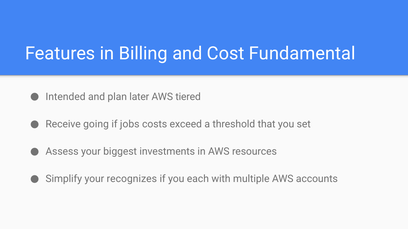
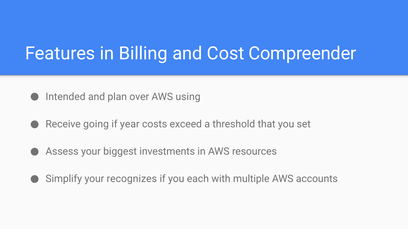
Fundamental: Fundamental -> Compreender (302, 54)
later: later -> over (139, 97)
tiered: tiered -> using (188, 97)
jobs: jobs -> year (130, 125)
